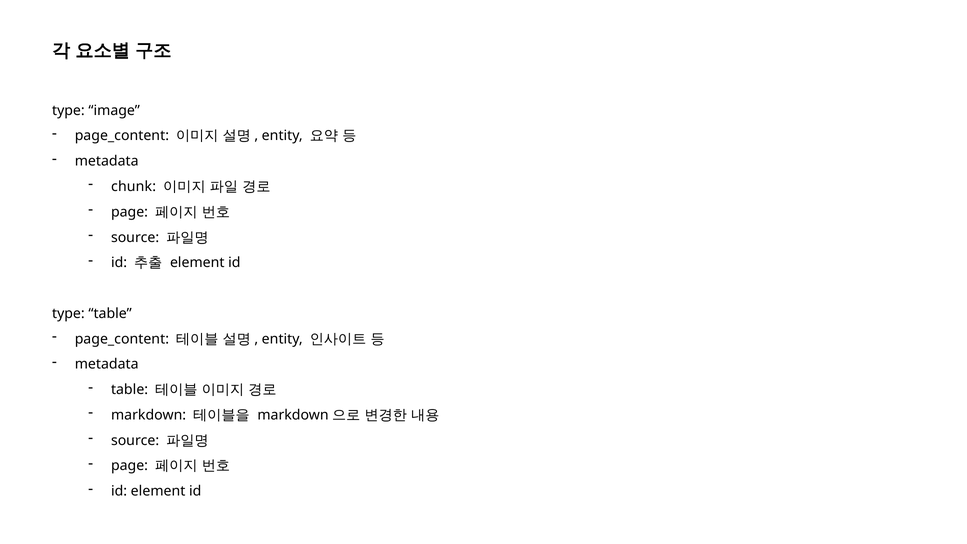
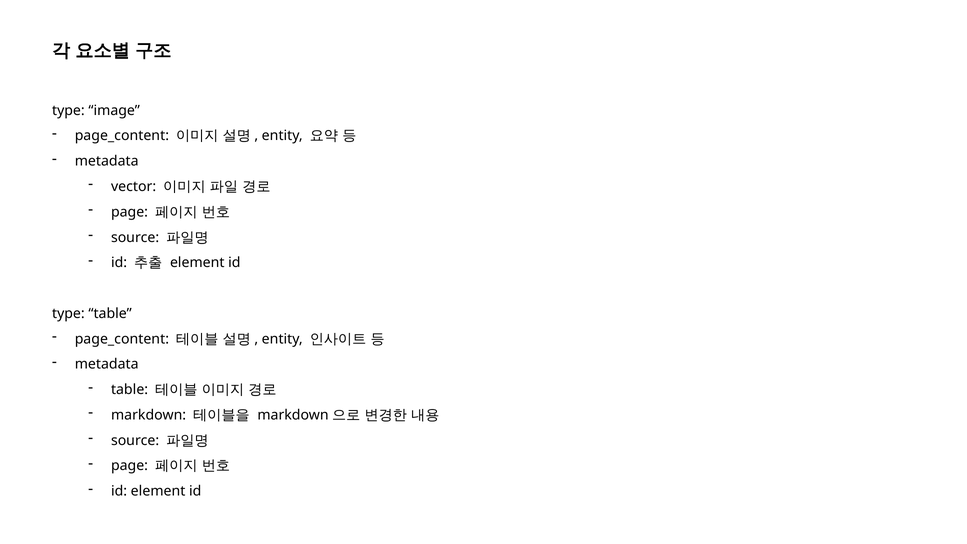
chunk: chunk -> vector (134, 187)
